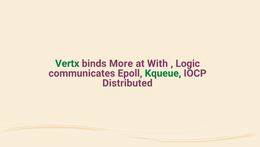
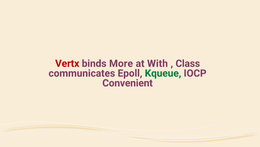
Vertx colour: green -> red (67, 63)
Logic: Logic -> Class (188, 63)
Distributed: Distributed -> Convenient (128, 83)
